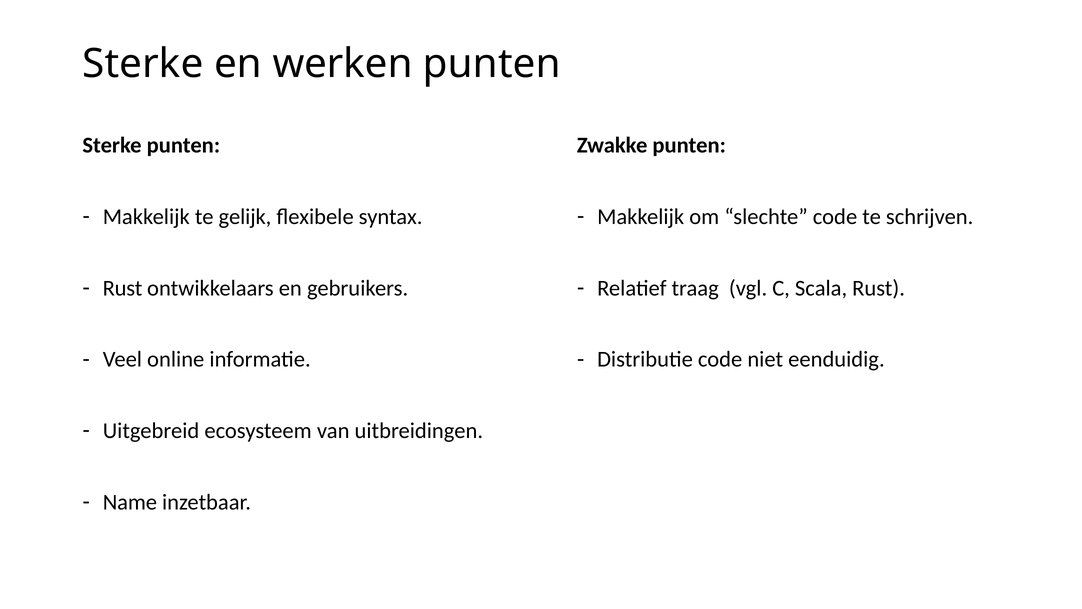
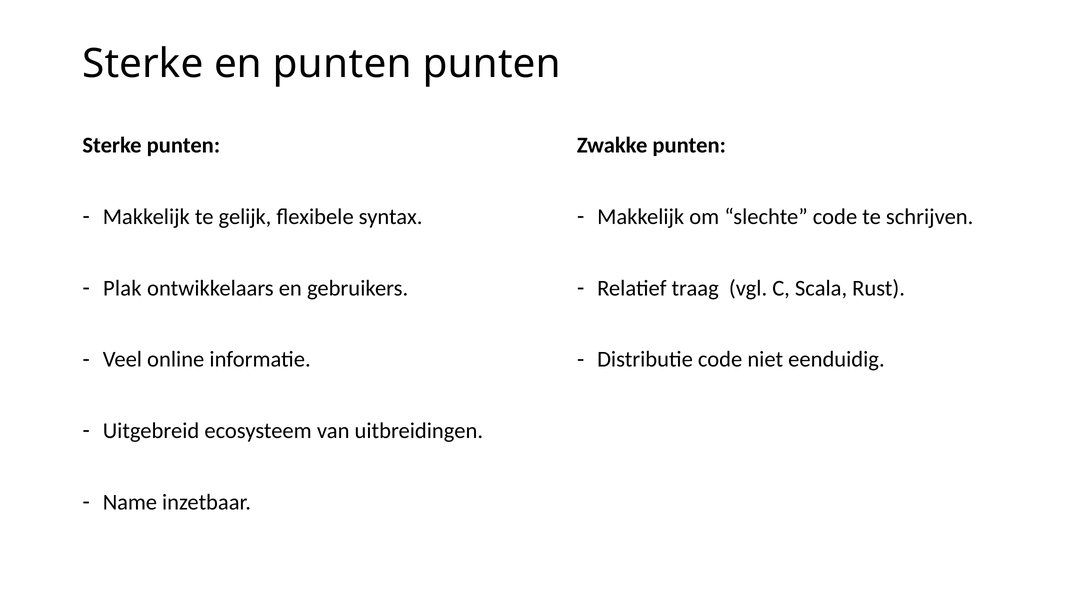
en werken: werken -> punten (342, 64)
Rust: Rust -> Plak (122, 288)
